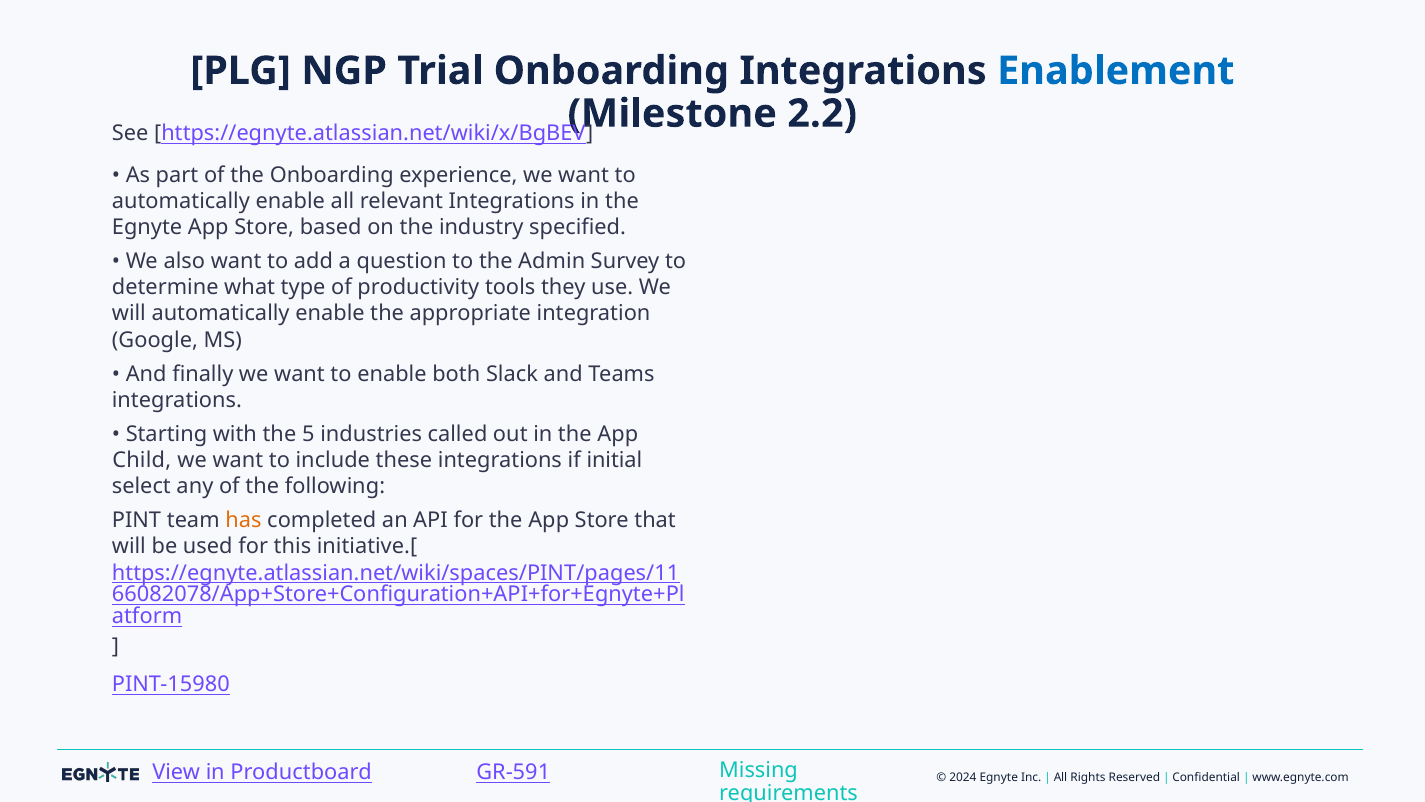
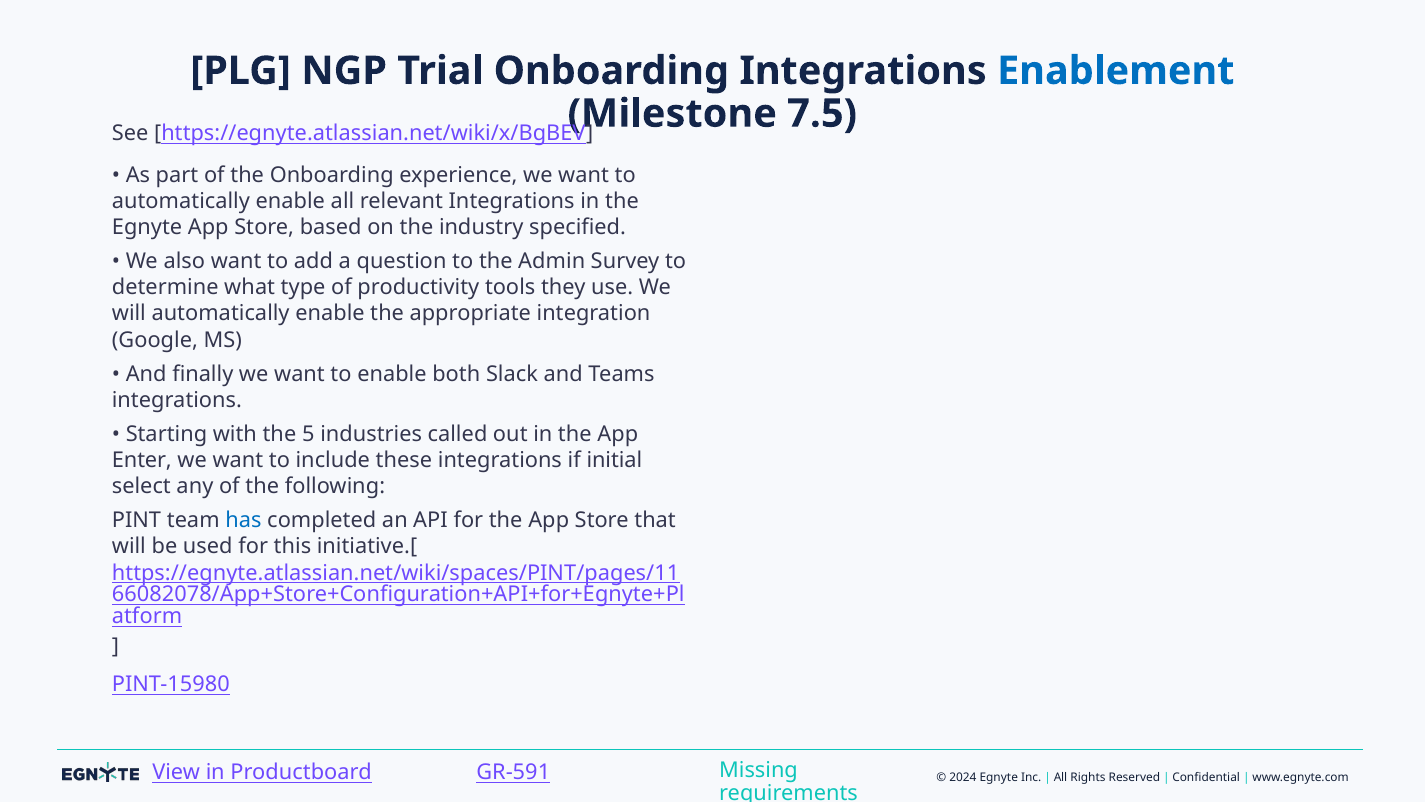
2.2: 2.2 -> 7.5 (822, 114)
Child: Child -> Enter (142, 460)
has colour: orange -> blue (243, 520)
